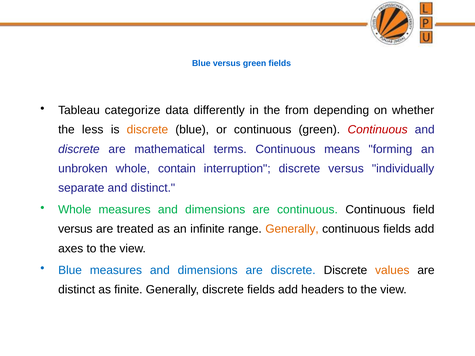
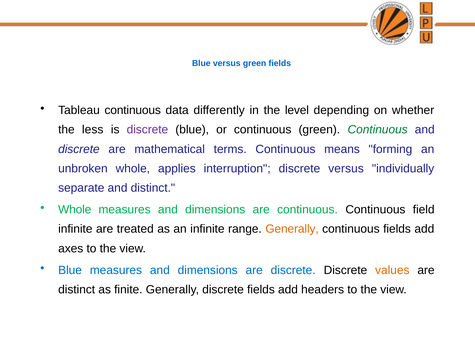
Tableau categorize: categorize -> continuous (133, 110)
from: from -> level (297, 110)
discrete colour: orange -> purple (147, 130)
Continuous colour: red -> green (378, 130)
contain: contain -> applies (177, 169)
versus: versus -> infinite (75, 229)
